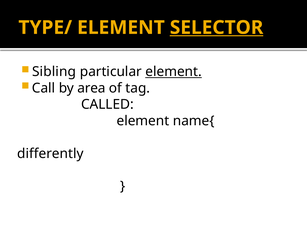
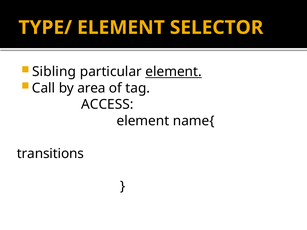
SELECTOR underline: present -> none (217, 28)
CALLED: CALLED -> ACCESS (107, 105)
differently: differently -> transitions (50, 154)
